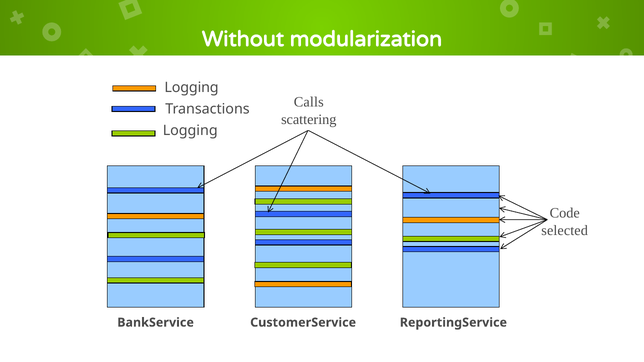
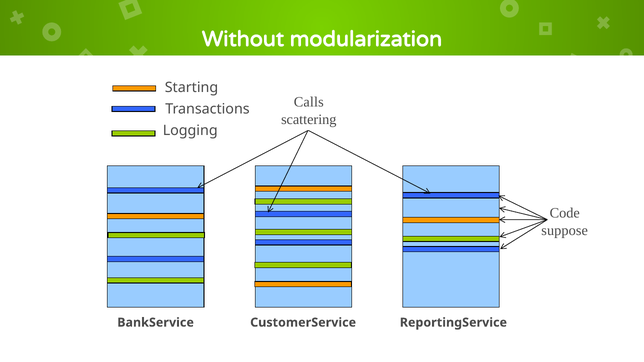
Logging: Logging -> Starting (191, 88)
selected: selected -> suppose (565, 230)
